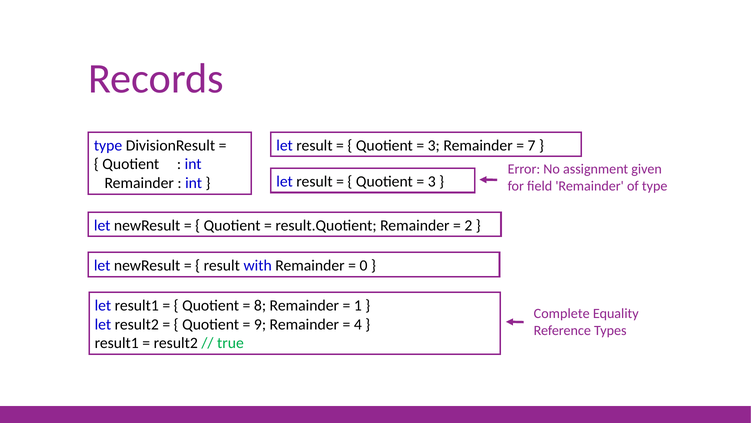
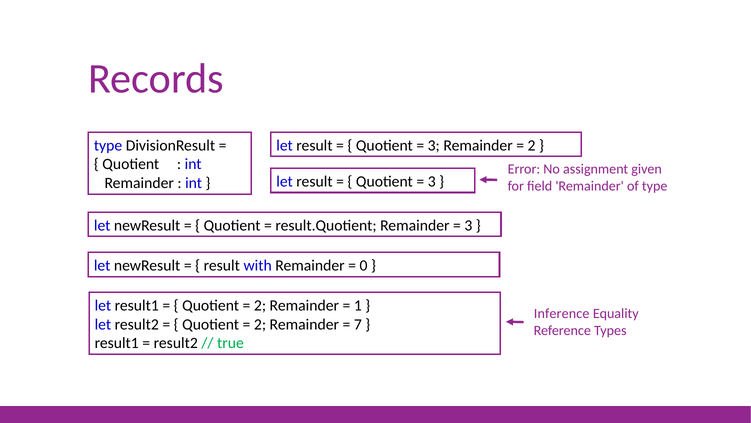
7: 7 -> 2 (532, 145)
2: 2 -> 3 (468, 225)
8: 8 -> 2 (260, 305)
Complete: Complete -> Inference (562, 313)
9: 9 -> 2 (260, 324)
4: 4 -> 7 (358, 324)
